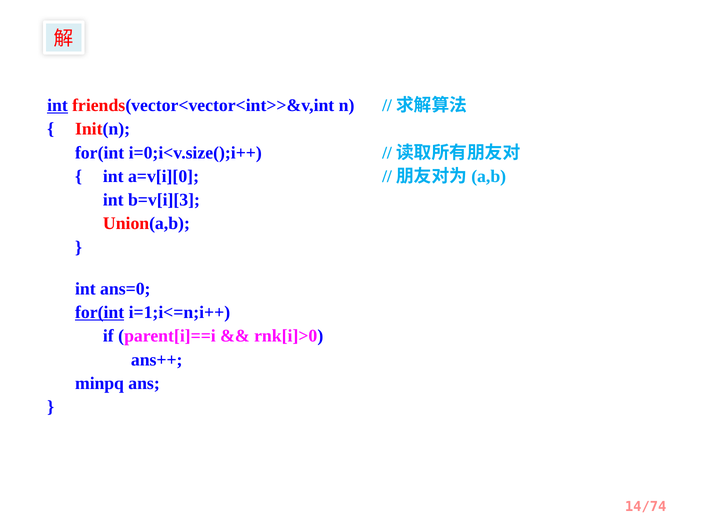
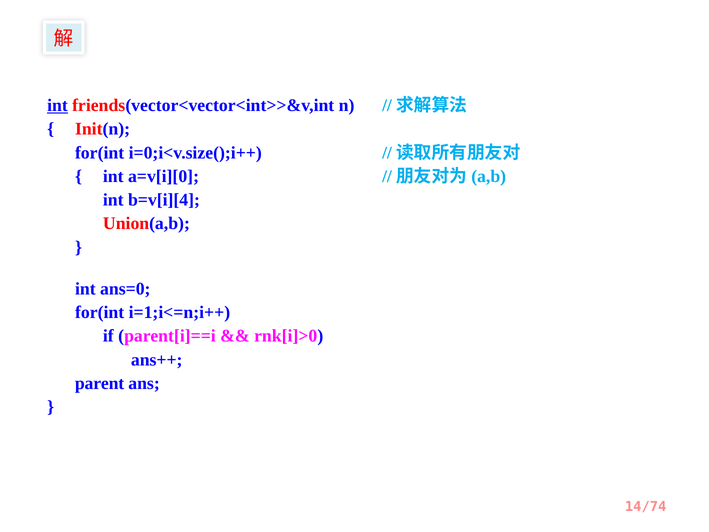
b=v[i][3: b=v[i][3 -> b=v[i][4 (164, 200)
for(int underline: present -> none (100, 312)
minpq: minpq -> parent (100, 383)
